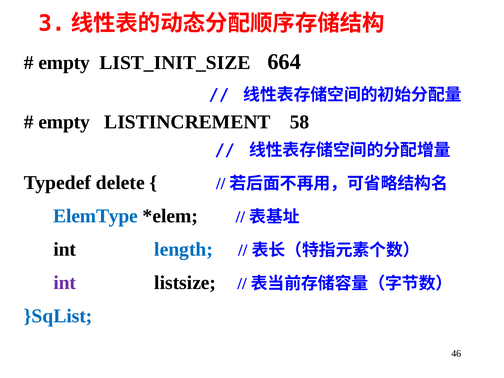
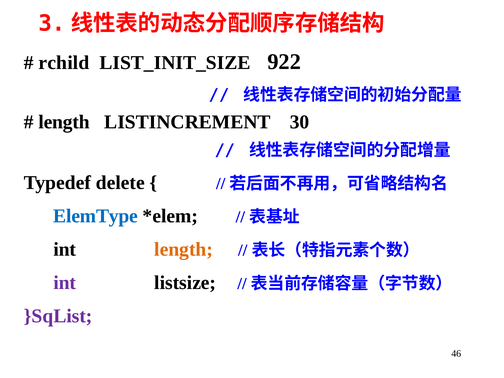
empty: empty -> rchild (64, 63)
664: 664 -> 922 (284, 62)
empty: empty -> length (64, 122)
58: 58 -> 30 (300, 122)
length colour: blue -> orange (184, 249)
}SqList colour: blue -> purple (58, 316)
